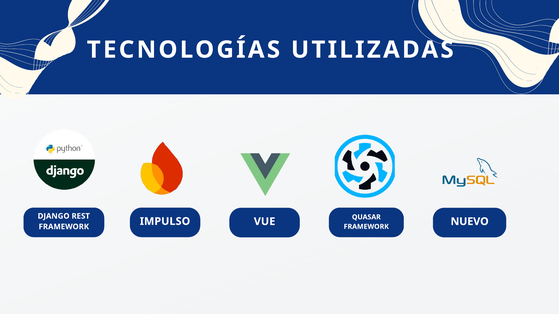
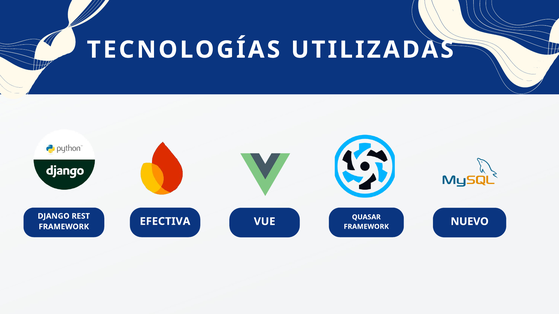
IMPULSO: IMPULSO -> EFECTIVA (165, 222)
